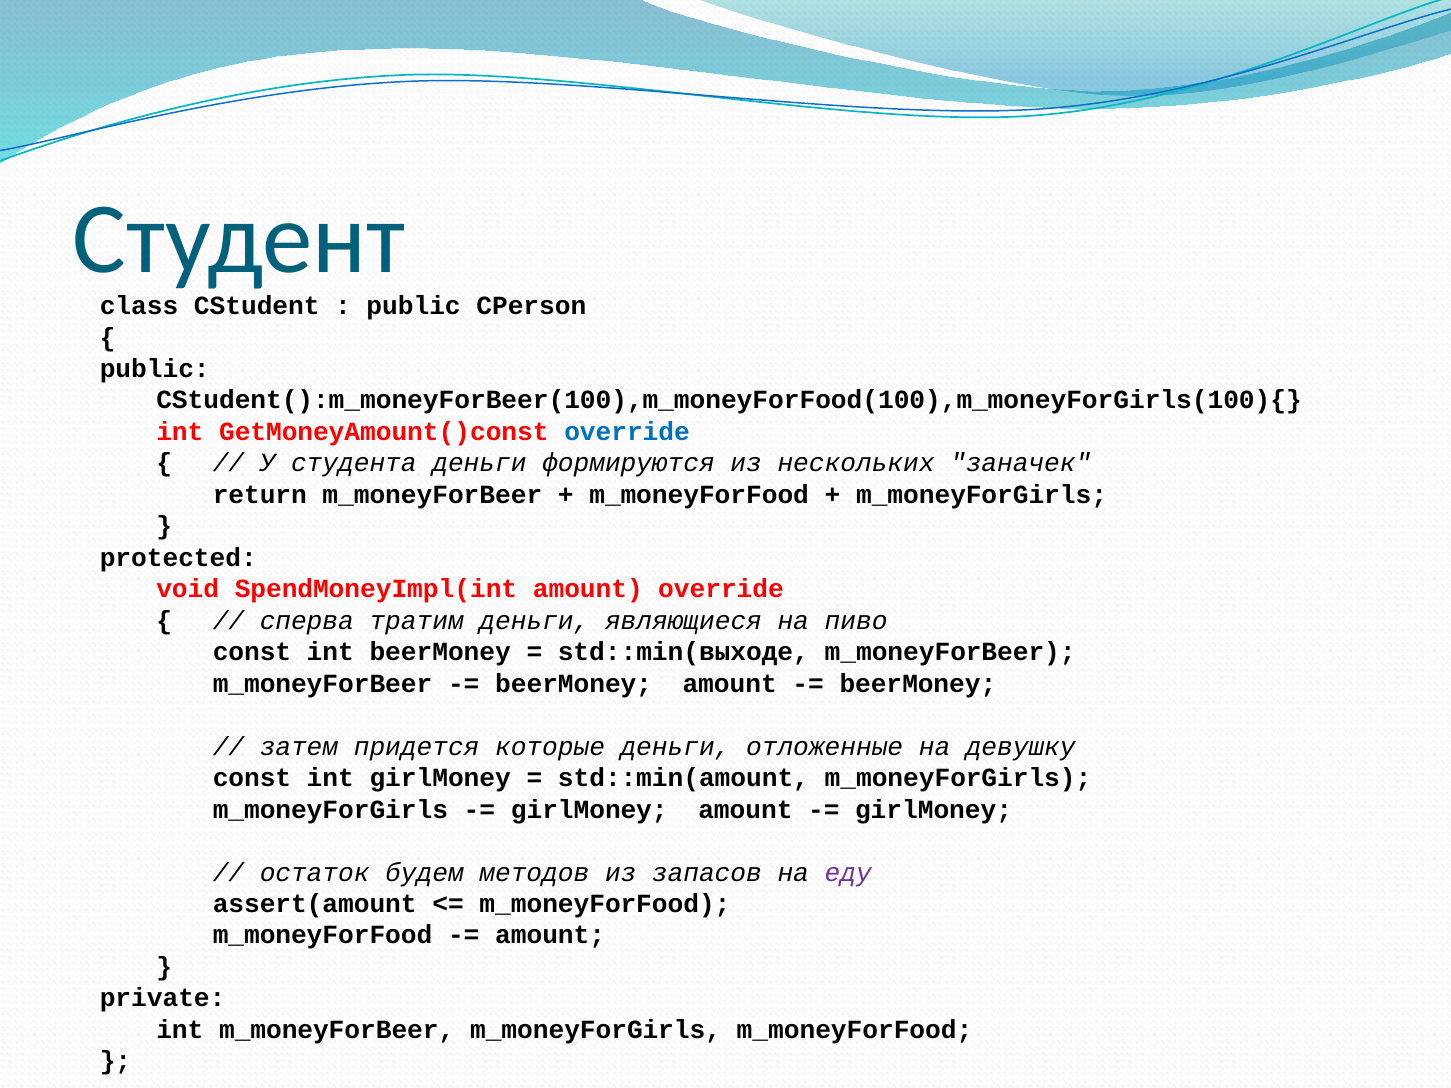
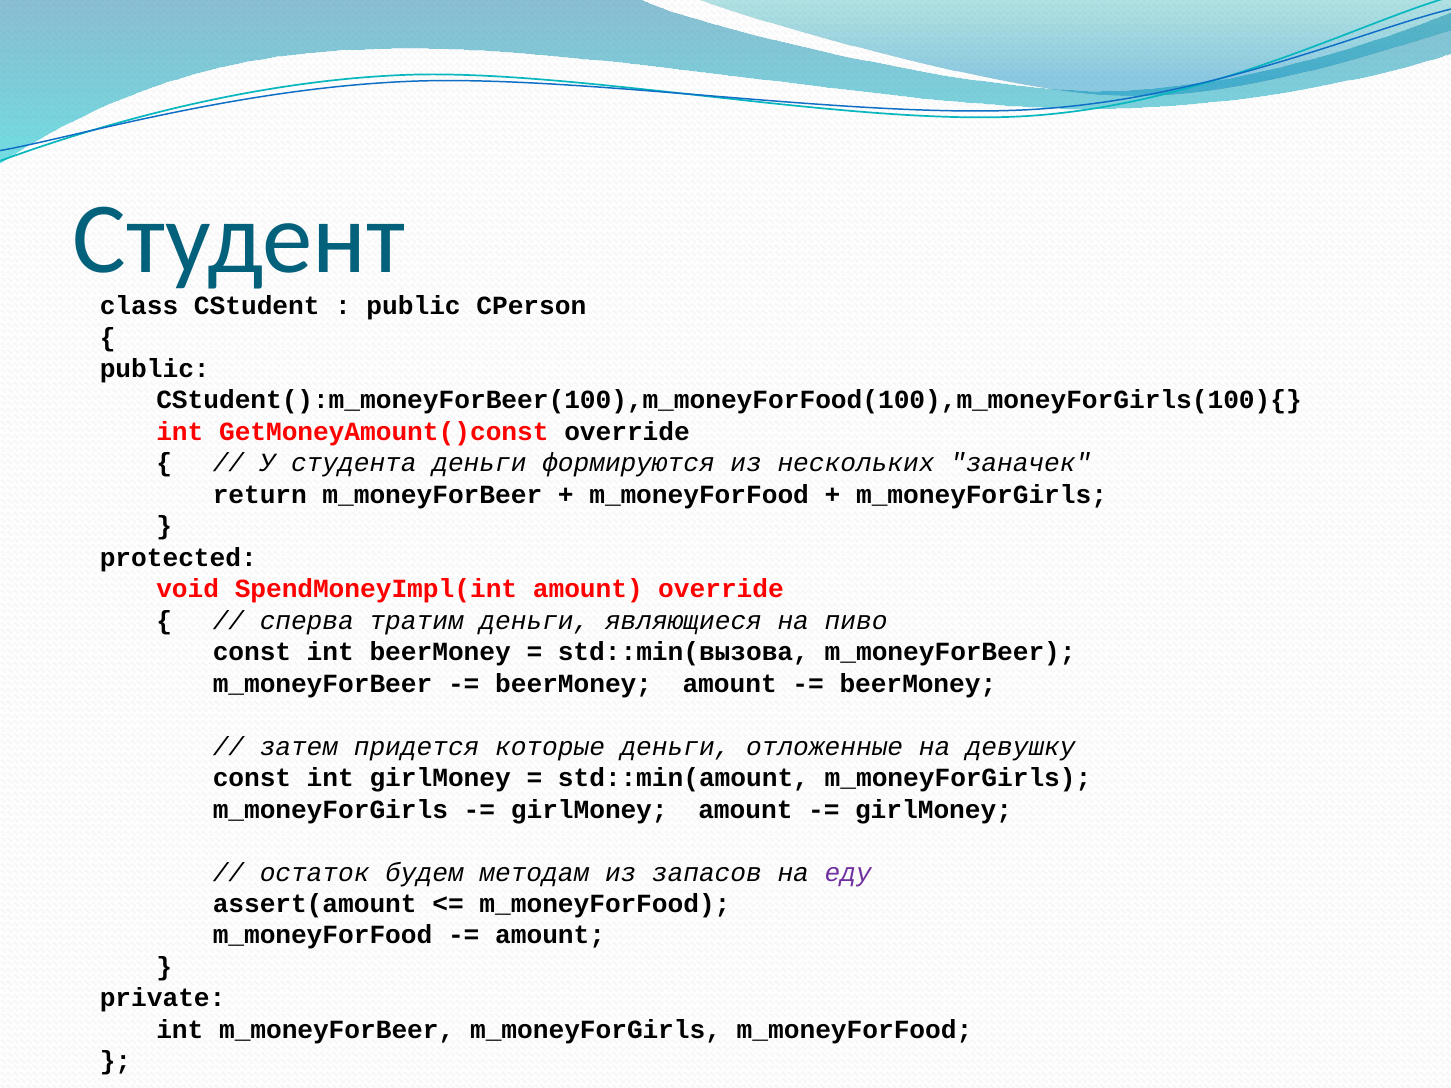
override colour: blue -> black (627, 432)
std::min(выходе: std::min(выходе -> std::min(вызова (683, 652)
методов: методов -> методам (534, 873)
